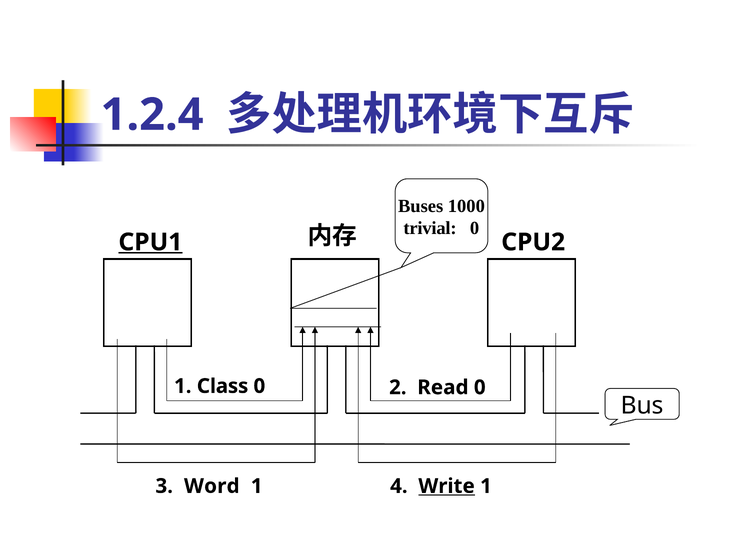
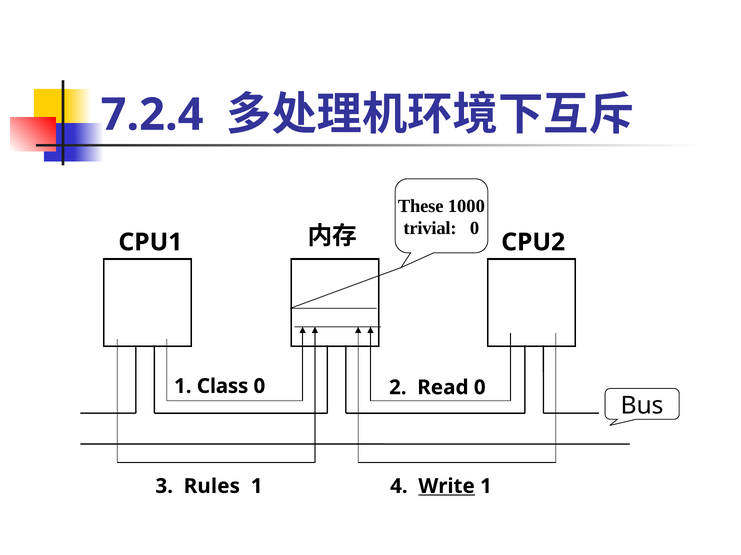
1.2.4: 1.2.4 -> 7.2.4 (152, 115)
Buses: Buses -> These (421, 206)
CPU1 underline: present -> none (150, 242)
Word: Word -> Rules (212, 487)
